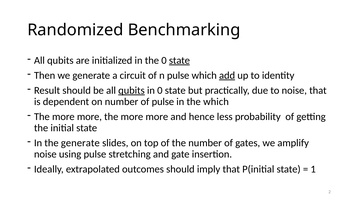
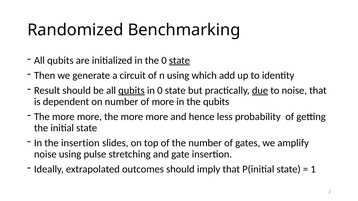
n pulse: pulse -> using (178, 76)
add underline: present -> none (227, 76)
due underline: none -> present (260, 91)
of pulse: pulse -> more (163, 102)
the which: which -> qubits (216, 102)
the generate: generate -> insertion (80, 143)
